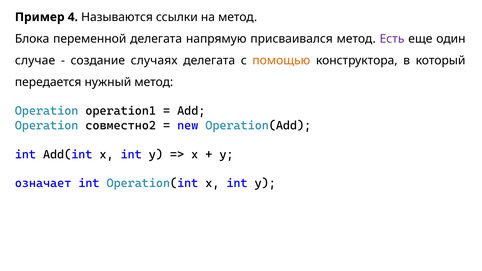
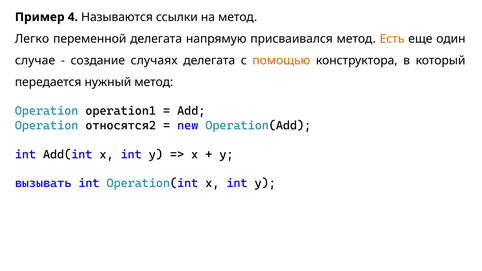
Блока: Блока -> Легко (32, 39)
Есть colour: purple -> orange (392, 39)
совместно2: совместно2 -> относятся2 (121, 126)
означает: означает -> вызывать (43, 183)
